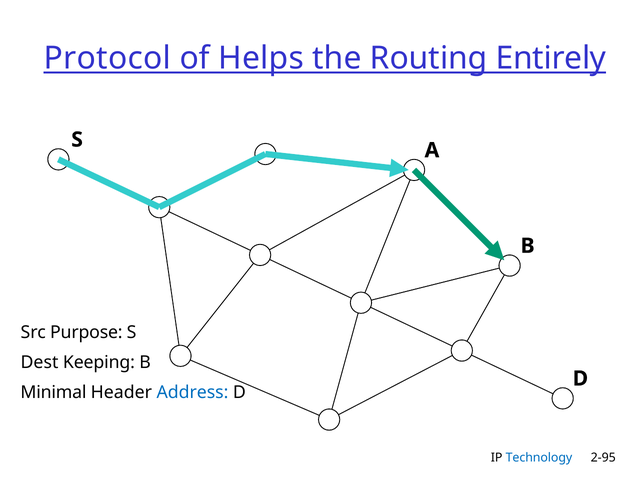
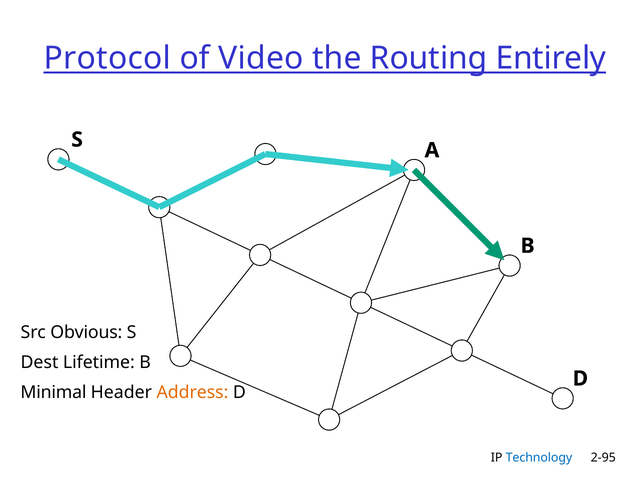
Helps: Helps -> Video (261, 58)
Purpose: Purpose -> Obvious (86, 332)
Keeping: Keeping -> Lifetime (99, 362)
Address colour: blue -> orange (193, 392)
